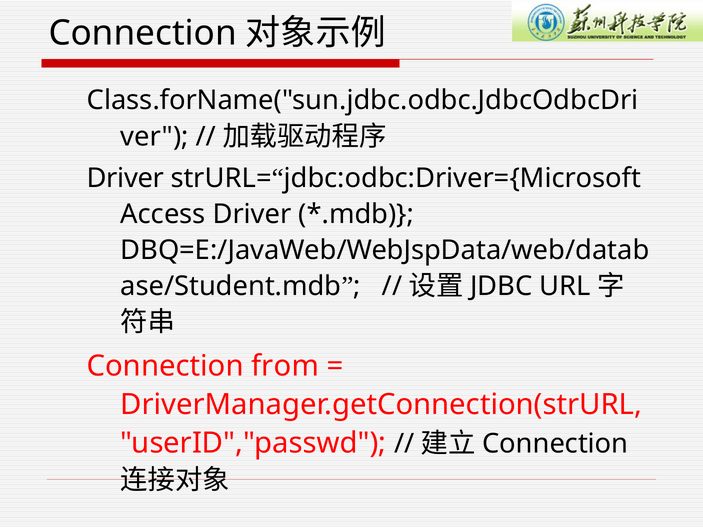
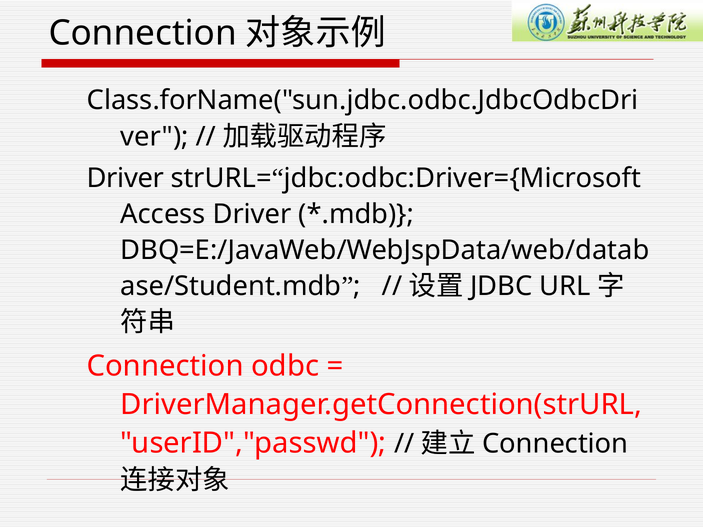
from: from -> odbc (285, 366)
